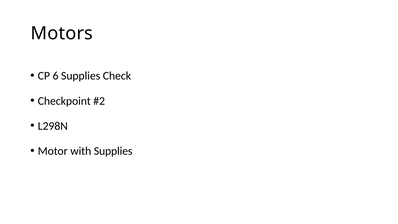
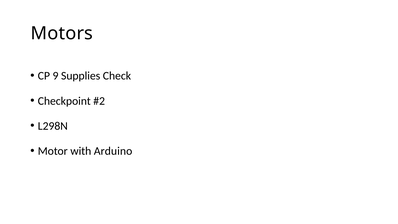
6: 6 -> 9 (56, 76)
with Supplies: Supplies -> Arduino (113, 151)
